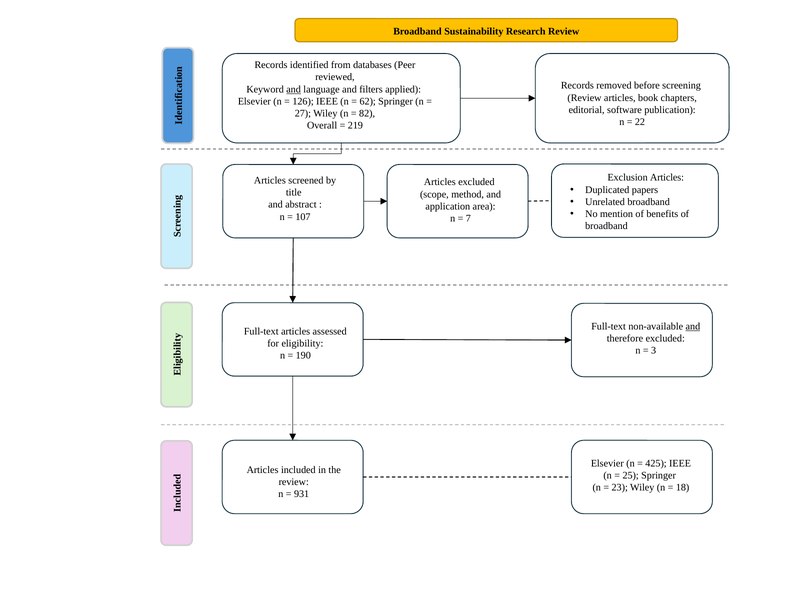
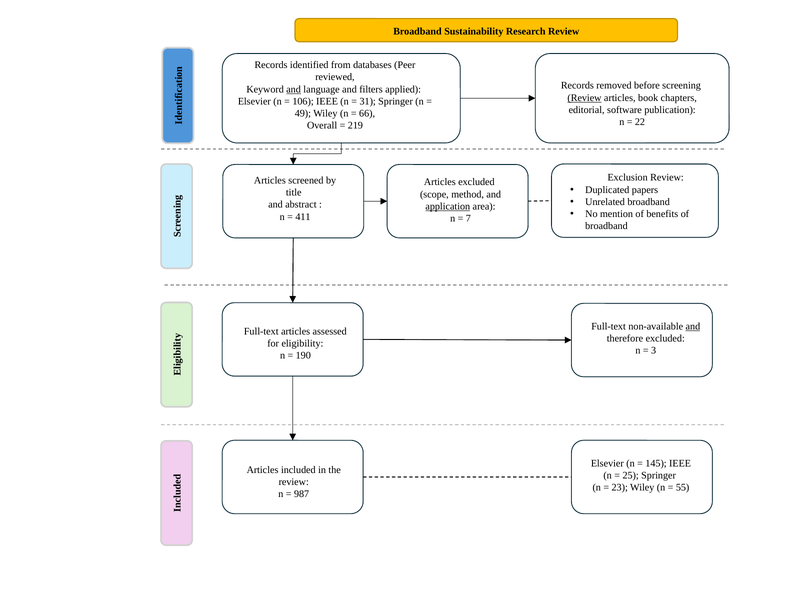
Review underline: none -> present (584, 98)
126: 126 -> 106 (303, 101)
62: 62 -> 31 (368, 101)
27: 27 -> 49 (303, 113)
82: 82 -> 66 (367, 113)
Exclusion Articles: Articles -> Review (667, 178)
application underline: none -> present (448, 206)
107: 107 -> 411 (303, 217)
425: 425 -> 145 (656, 463)
18: 18 -> 55 (683, 487)
931: 931 -> 987 (302, 494)
